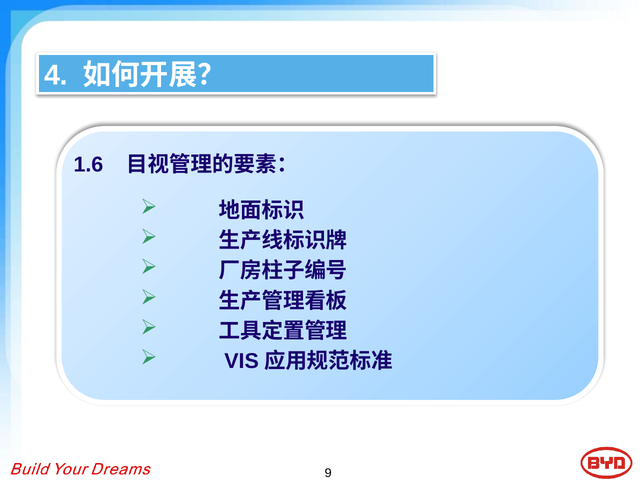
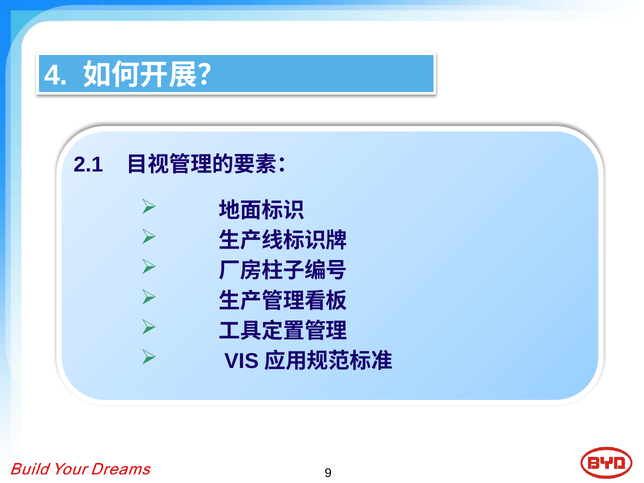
1.6: 1.6 -> 2.1 (88, 165)
